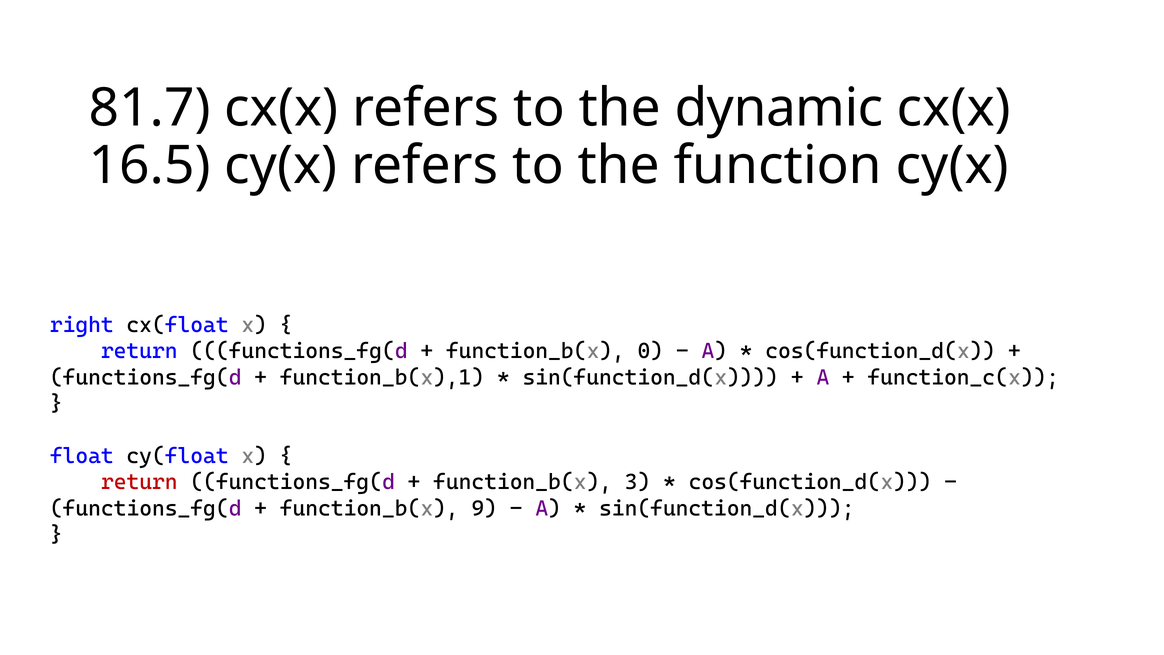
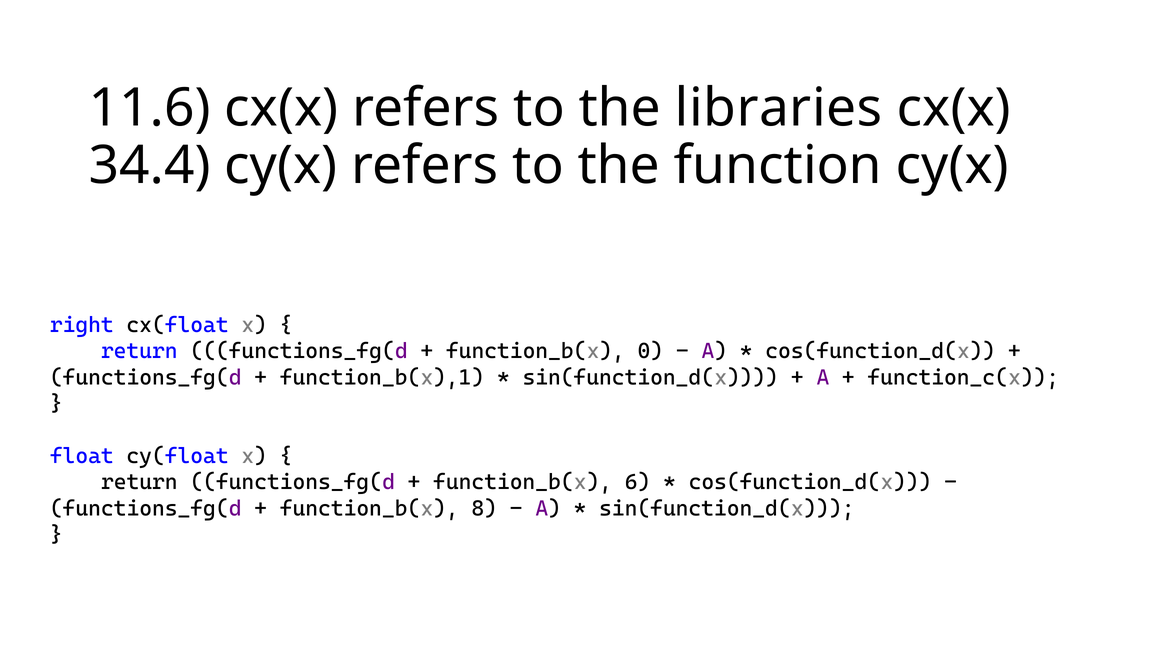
81.7: 81.7 -> 11.6 (150, 108)
dynamic: dynamic -> libraries (779, 108)
16.5: 16.5 -> 34.4 (150, 166)
return colour: red -> black (139, 482)
3: 3 -> 6 (638, 482)
9: 9 -> 8 (484, 508)
